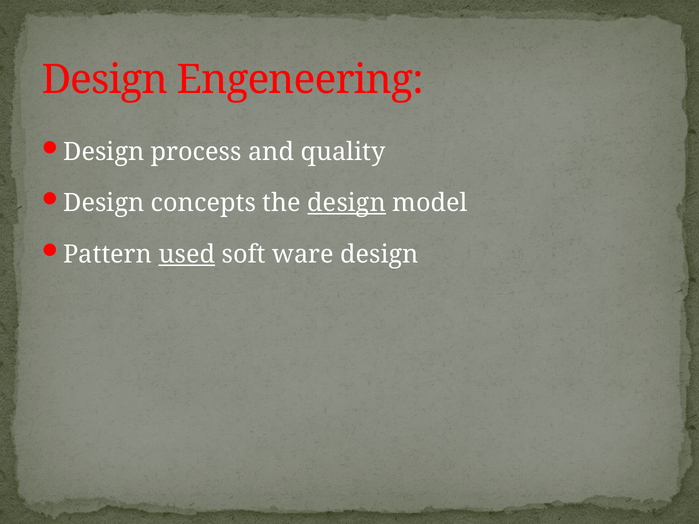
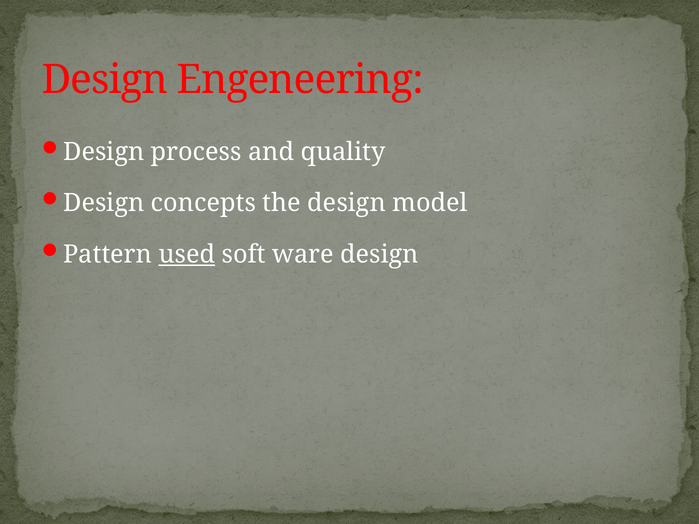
design underline: present -> none (347, 203)
